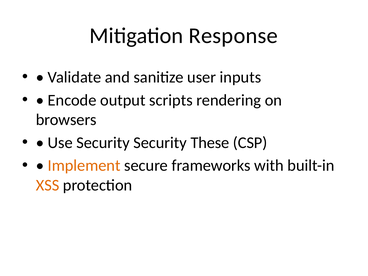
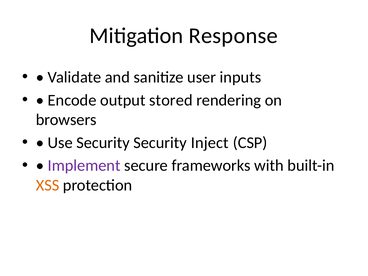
scripts: scripts -> stored (171, 100)
These: These -> Inject (210, 143)
Implement colour: orange -> purple (84, 166)
